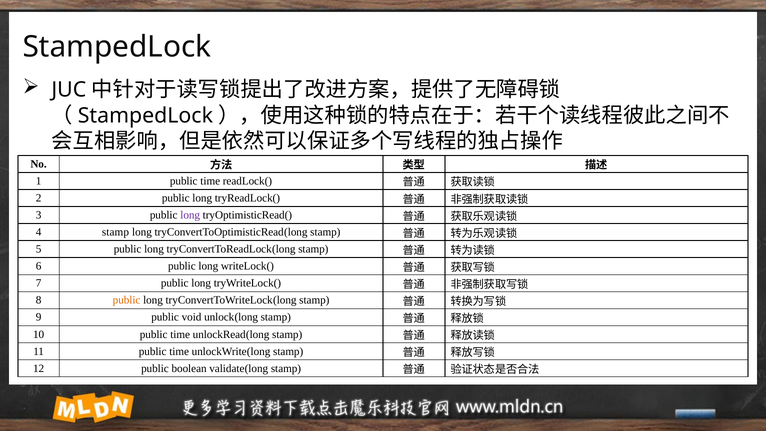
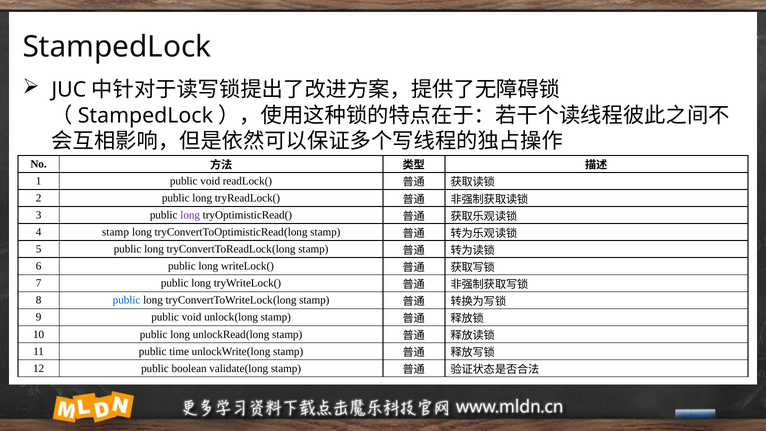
1 public time: time -> void (210, 181)
public colour: orange -> blue (127, 300)
10 public time: time -> long (180, 334)
